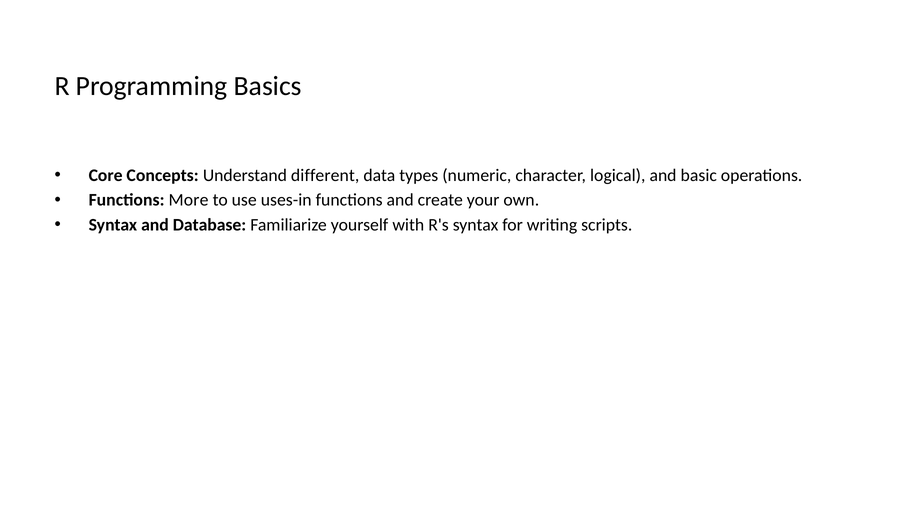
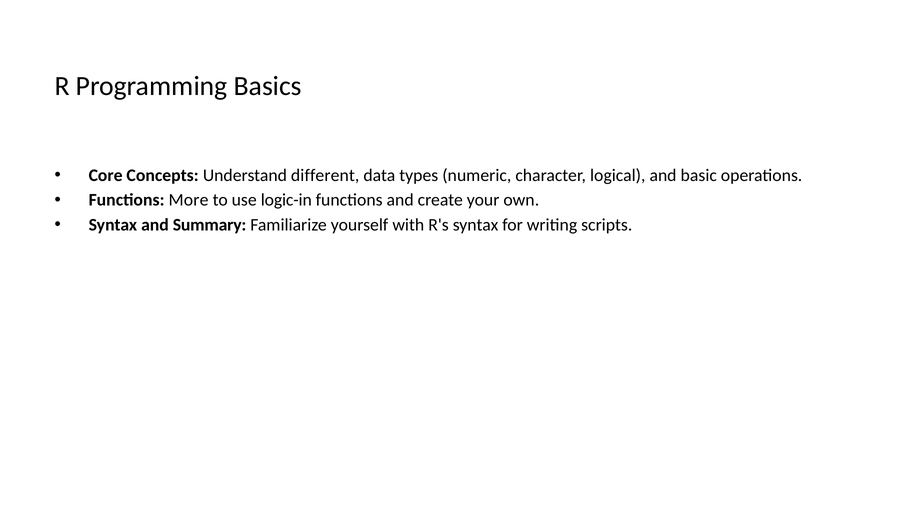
uses-in: uses-in -> logic-in (286, 200)
Database: Database -> Summary (210, 225)
